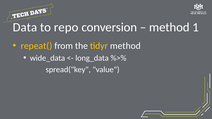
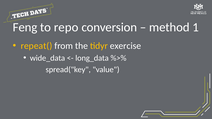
Data: Data -> Feng (25, 27)
tidyr method: method -> exercise (125, 46)
